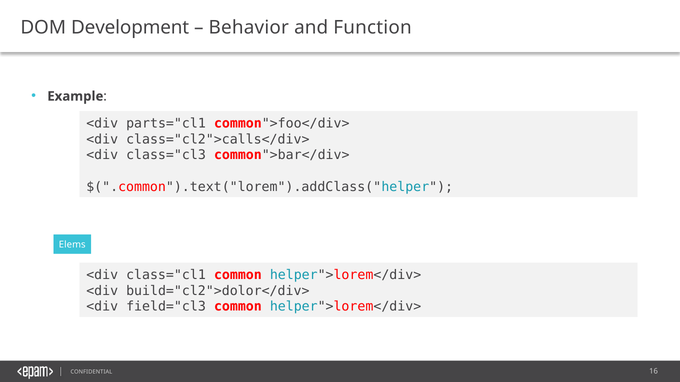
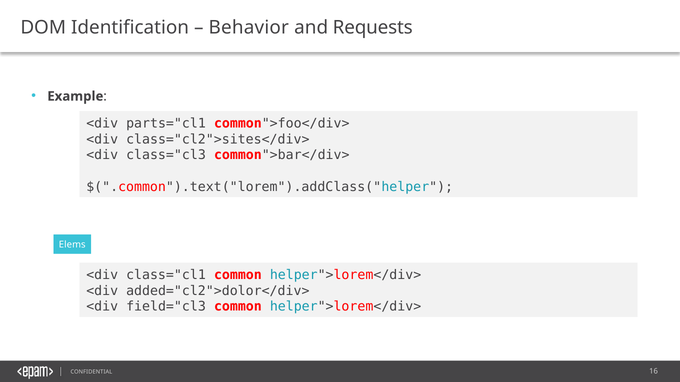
Development: Development -> Identification (130, 27)
Function: Function -> Requests (373, 27)
class="cl2">calls</div>: class="cl2">calls</div> -> class="cl2">sites</div> (218, 139)
build="cl2">dolor</div>: build="cl2">dolor</div> -> added="cl2">dolor</div> (218, 291)
